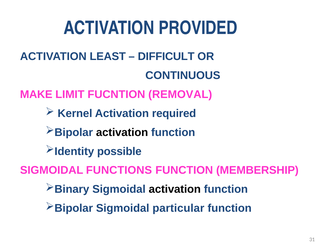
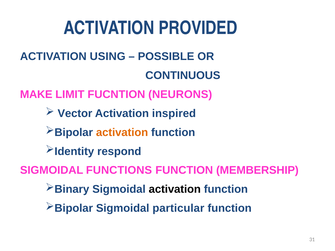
LEAST: LEAST -> USING (108, 57)
DIFFICULT: DIFFICULT -> POSSIBLE (166, 57)
REMOVAL: REMOVAL -> NEURONS (180, 95)
Kernel: Kernel -> Vector (75, 114)
required: required -> inspired (174, 114)
activation colour: black -> orange (122, 133)
possible: possible -> respond (119, 151)
